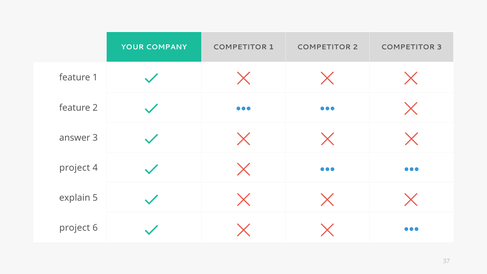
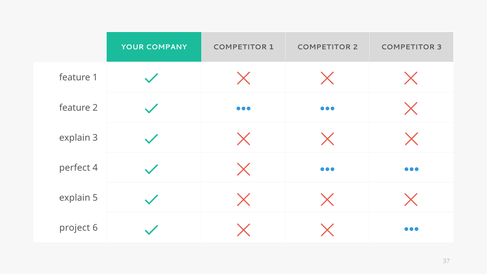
answer: answer -> explain (75, 138)
project: project -> perfect (75, 168)
